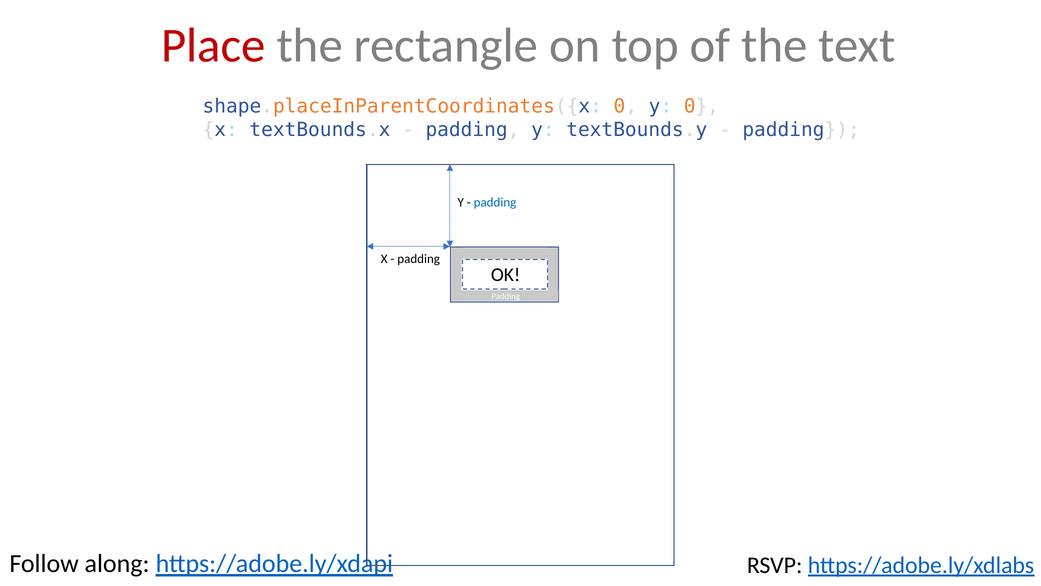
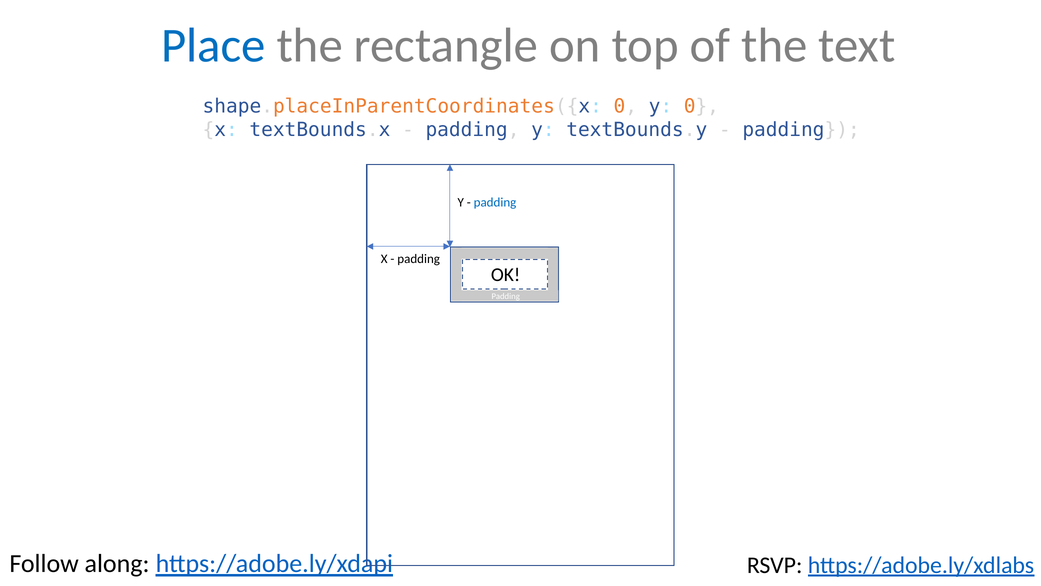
Place colour: red -> blue (213, 45)
